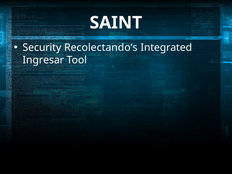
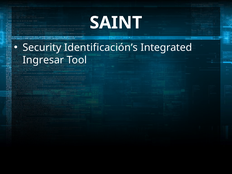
Recolectando’s: Recolectando’s -> Identificación’s (101, 48)
